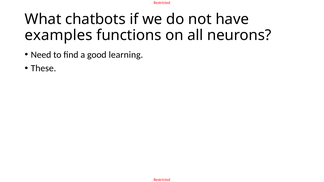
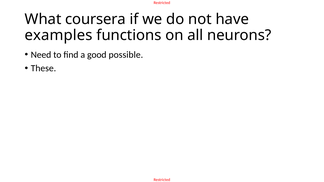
chatbots: chatbots -> coursera (95, 19)
learning: learning -> possible (126, 55)
